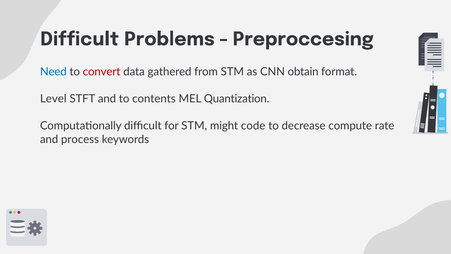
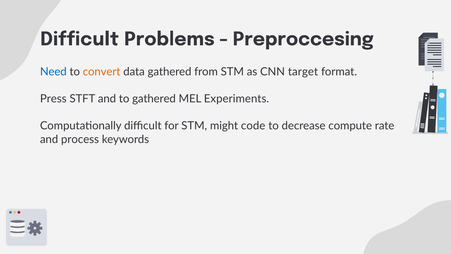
convert colour: red -> orange (102, 72)
obtain: obtain -> target (303, 72)
Level: Level -> Press (53, 99)
to contents: contents -> gathered (154, 99)
Quantization: Quantization -> Experiments (237, 99)
